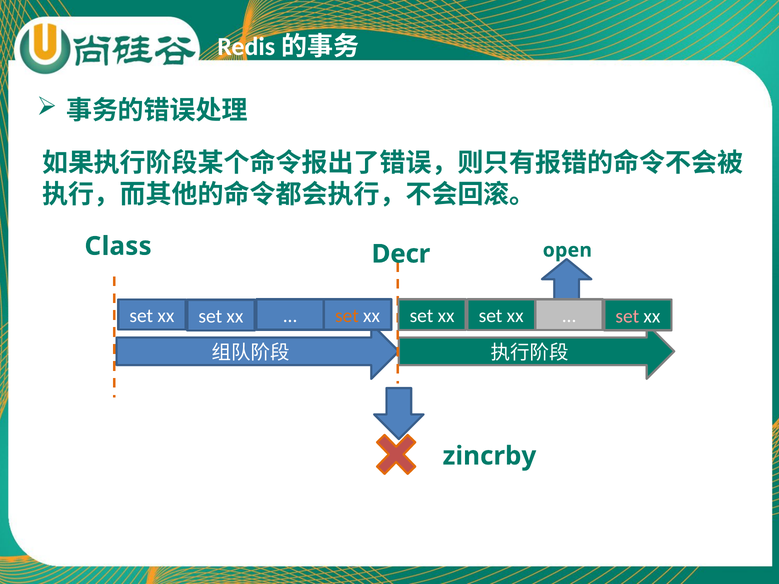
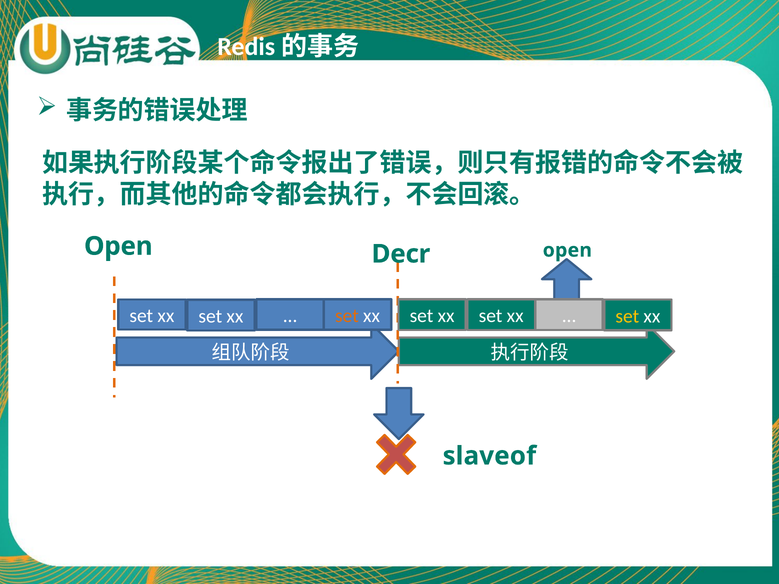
Class: Class -> Open (118, 246)
set colour: pink -> yellow (627, 316)
zincrby: zincrby -> slaveof (489, 456)
